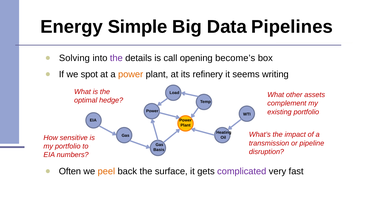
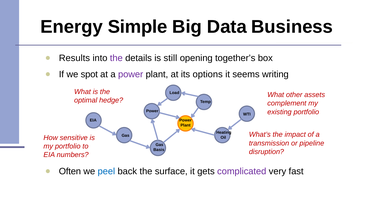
Pipelines: Pipelines -> Business (292, 27)
Solving: Solving -> Results (74, 58)
call: call -> still (170, 58)
become’s: become’s -> together’s (235, 58)
power colour: orange -> purple (131, 74)
refinery: refinery -> options (208, 74)
peel colour: orange -> blue (106, 171)
